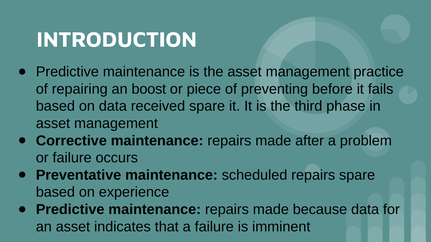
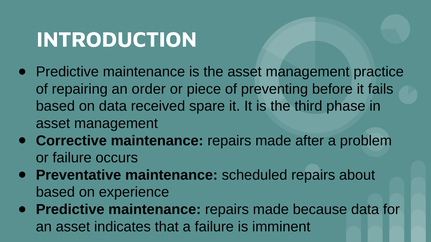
boost: boost -> order (149, 89)
repairs spare: spare -> about (357, 175)
